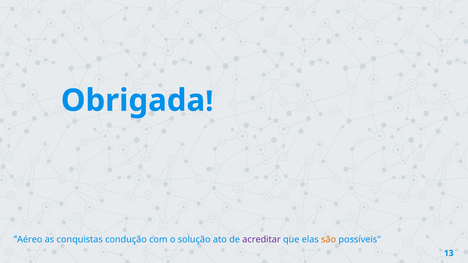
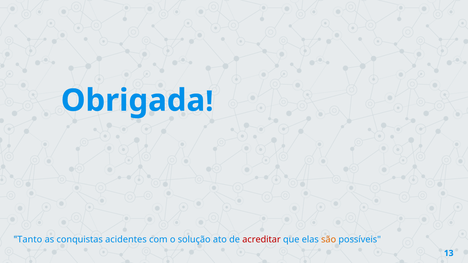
Aéreo: Aéreo -> Tanto (28, 240)
condução: condução -> acidentes (126, 240)
acreditar colour: purple -> red (261, 240)
